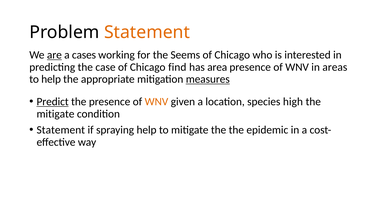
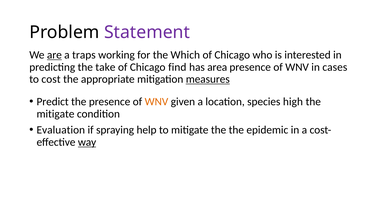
Statement colour: orange -> purple (147, 32)
cases: cases -> traps (84, 55)
Seems: Seems -> Which (185, 55)
case: case -> take (105, 67)
areas: areas -> cases (335, 67)
to help: help -> cost (51, 79)
Predict underline: present -> none (53, 101)
Statement: Statement -> Evaluation (61, 130)
way underline: none -> present (87, 142)
